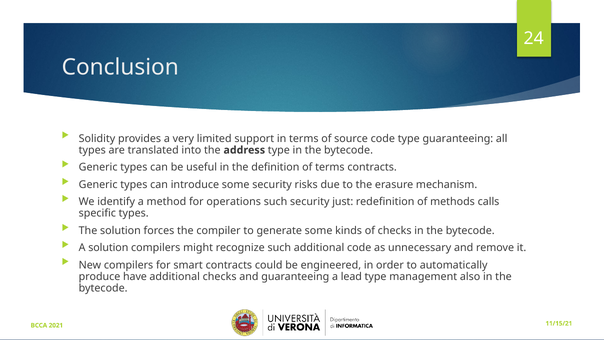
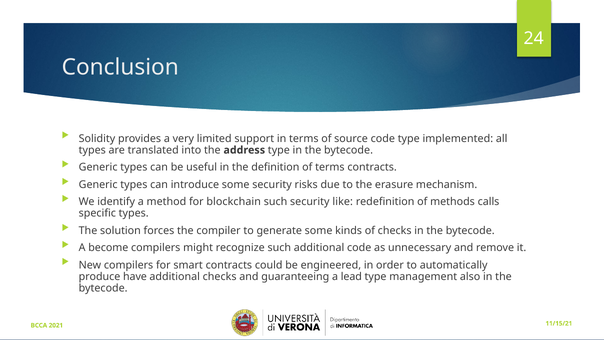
type guaranteeing: guaranteeing -> implemented (458, 138)
operations: operations -> blockchain (234, 202)
just: just -> like (343, 202)
A solution: solution -> become (108, 248)
